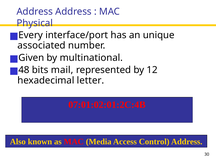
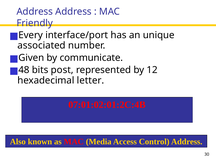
Physical: Physical -> Friendly (35, 23)
multinational: multinational -> communicate (91, 58)
mail: mail -> post (62, 70)
